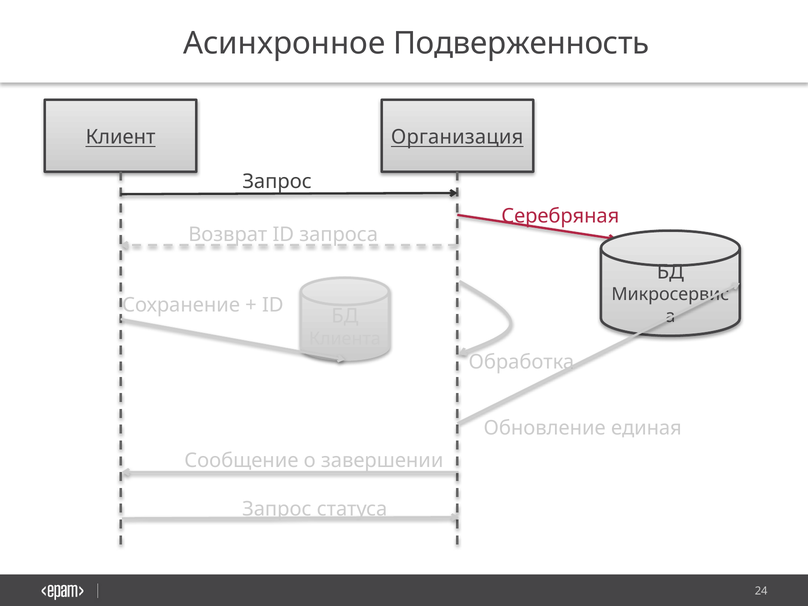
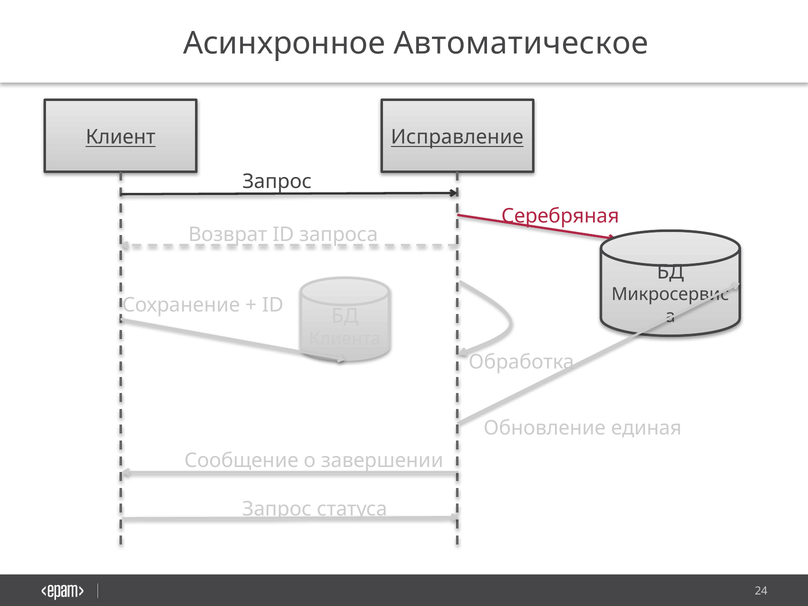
Подверженность: Подверженность -> Автоматическое (521, 43)
Организация: Организация -> Исправление (457, 137)
